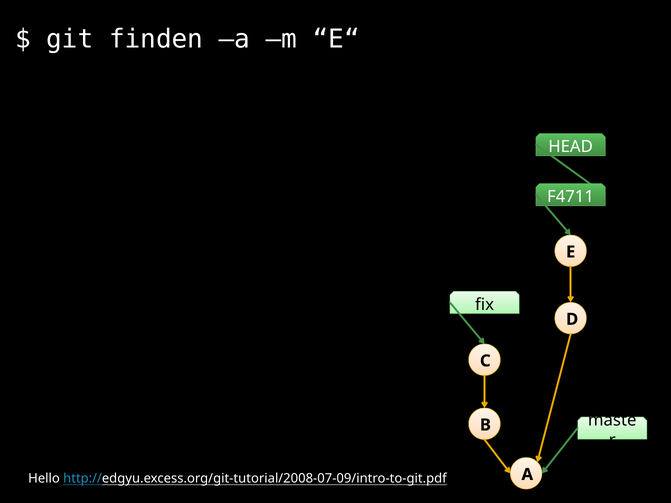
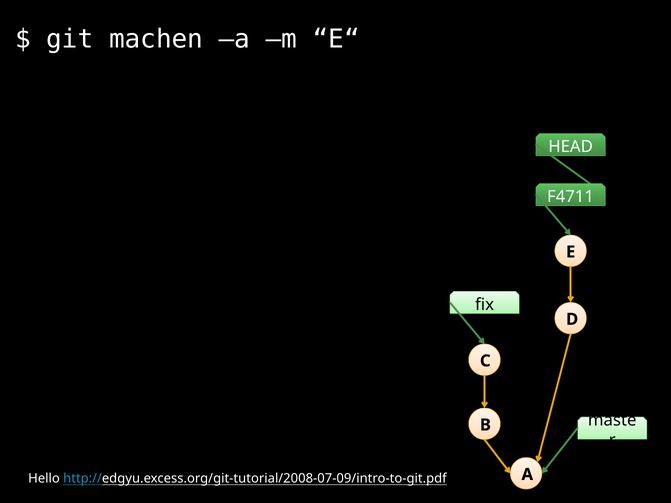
finden: finden -> machen (156, 39)
